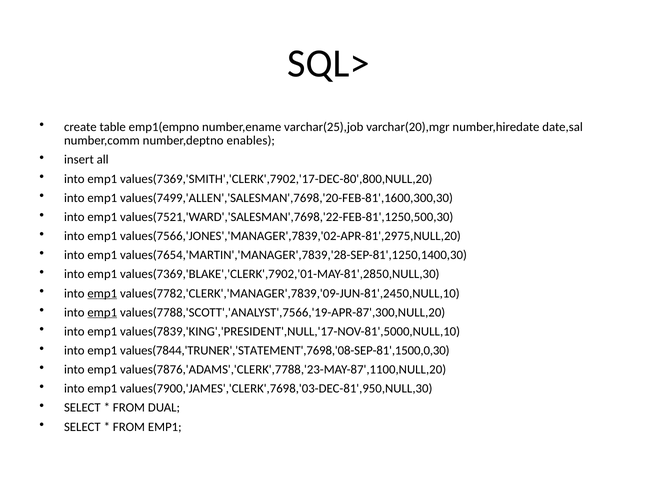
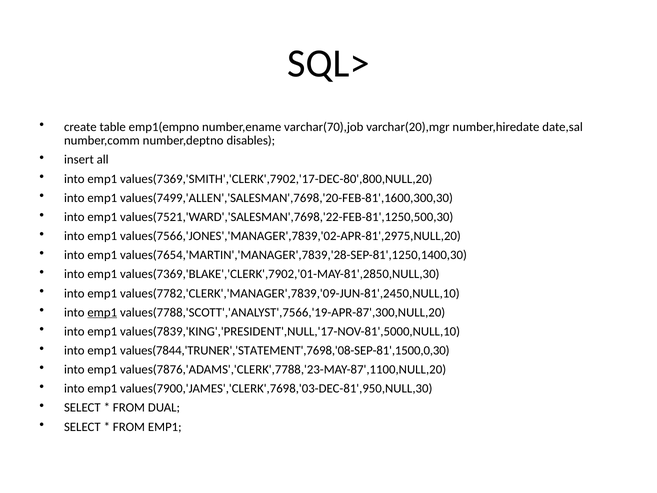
varchar(25),job: varchar(25),job -> varchar(70),job (324, 127)
enables: enables -> disables (251, 141)
emp1 underline: present -> none (102, 293)
